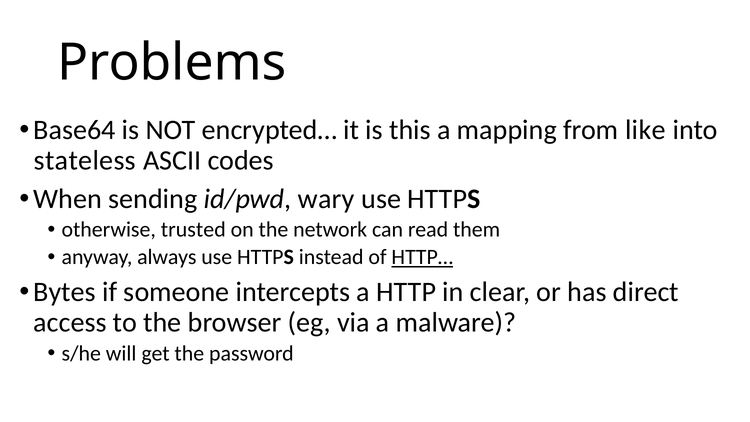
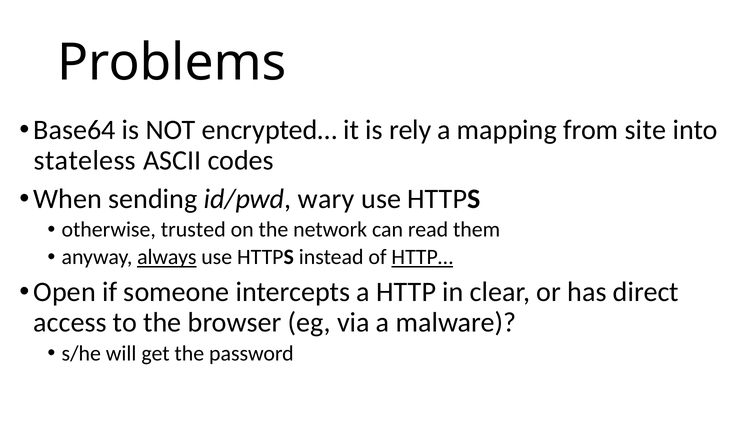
this: this -> rely (410, 130)
like: like -> site (645, 130)
always underline: none -> present (167, 257)
Bytes: Bytes -> Open (65, 292)
